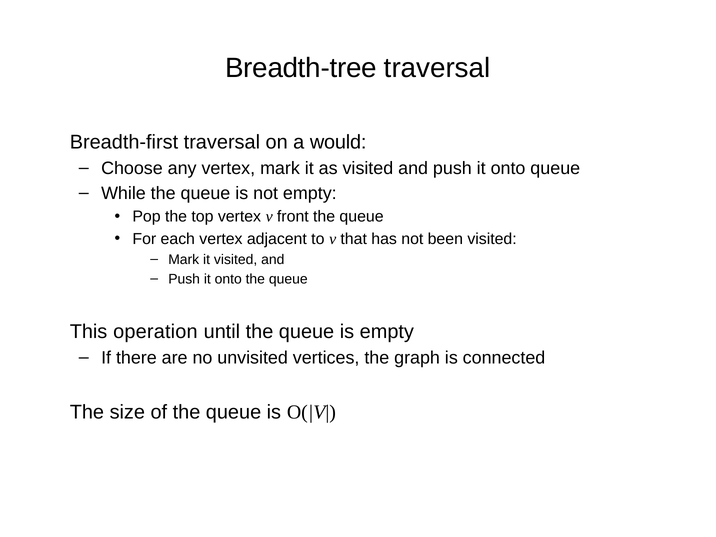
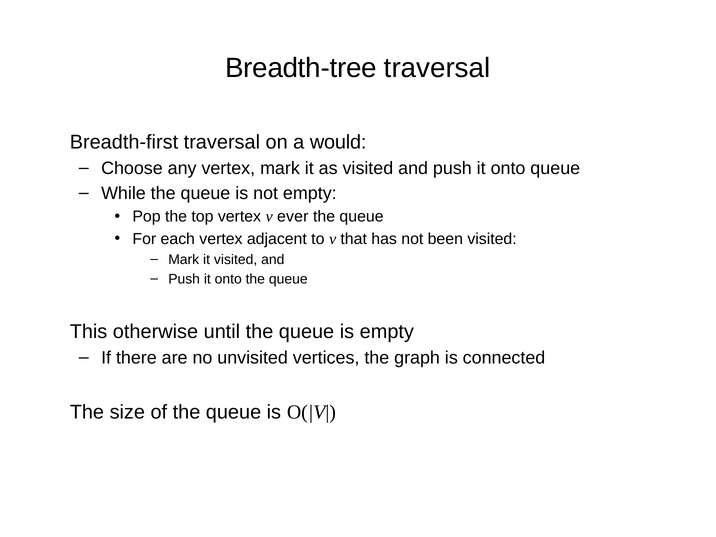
front: front -> ever (293, 217)
operation: operation -> otherwise (156, 332)
